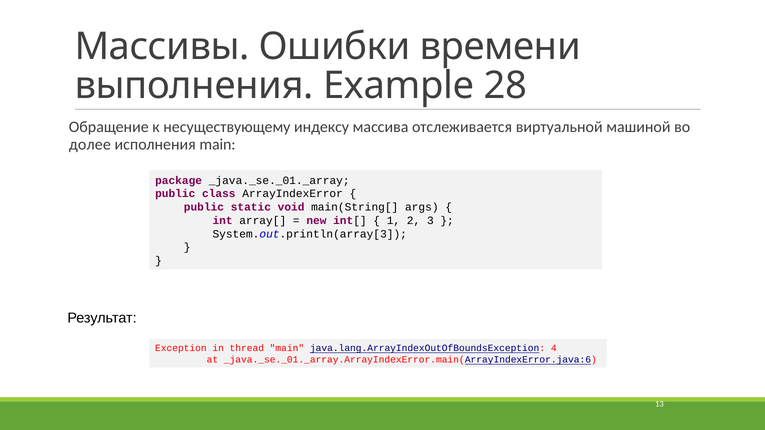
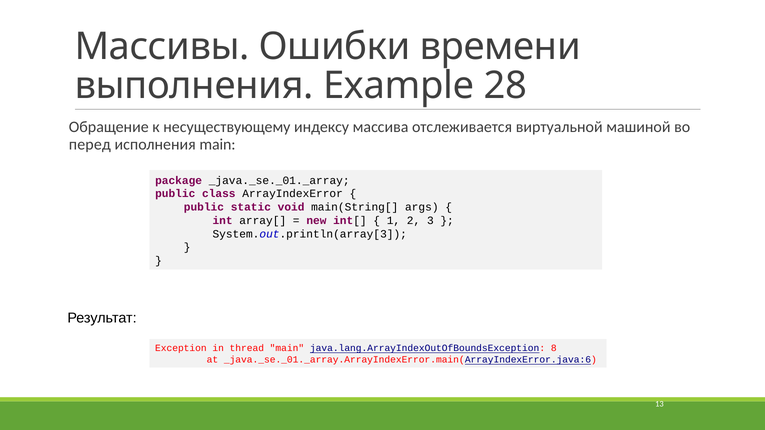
долее: долее -> перед (90, 144)
4: 4 -> 8 (554, 349)
